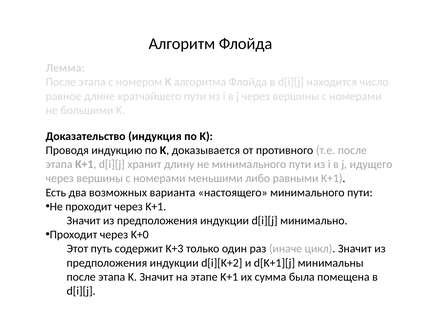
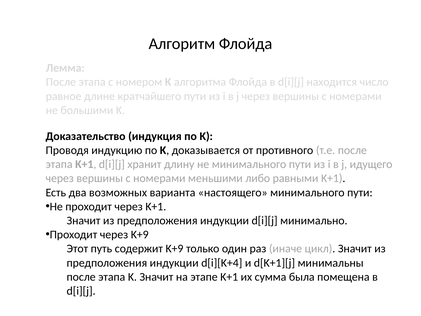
через K+0: K+0 -> K+9 (140, 234)
содержит K+3: K+3 -> K+9 (174, 249)
d[i][K+2: d[i][K+2 -> d[i][K+4 (222, 263)
